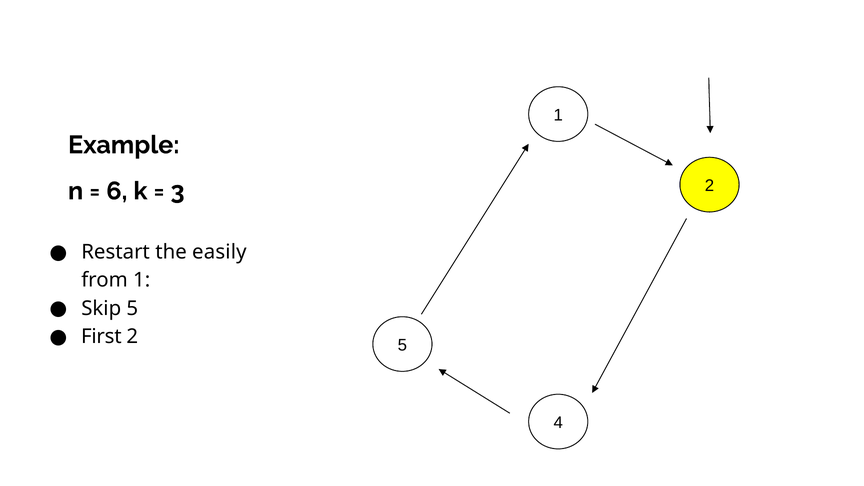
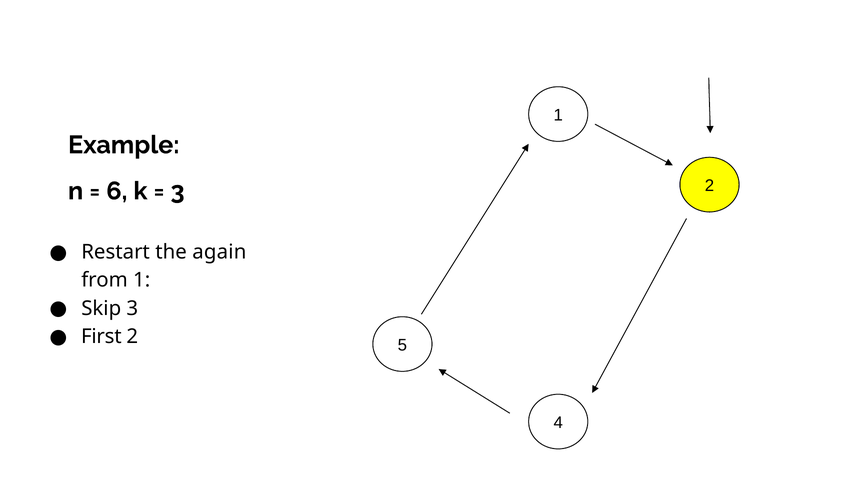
easily: easily -> again (219, 252)
Skip 5: 5 -> 3 (132, 308)
